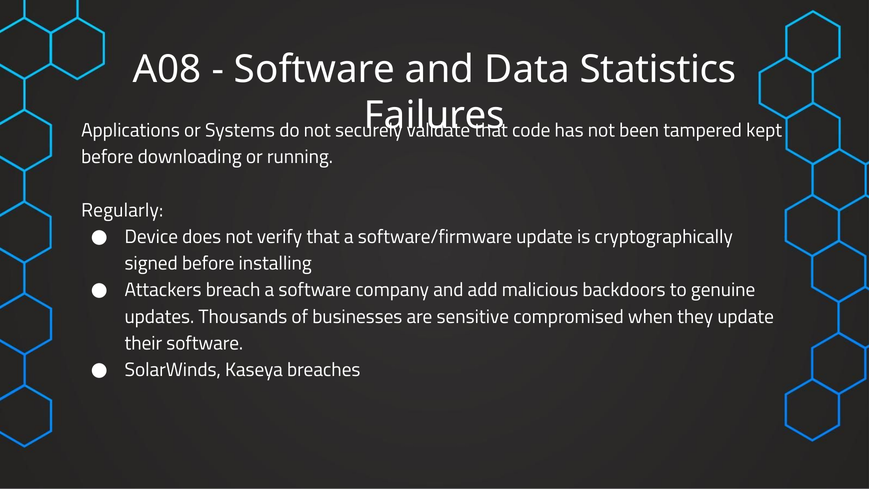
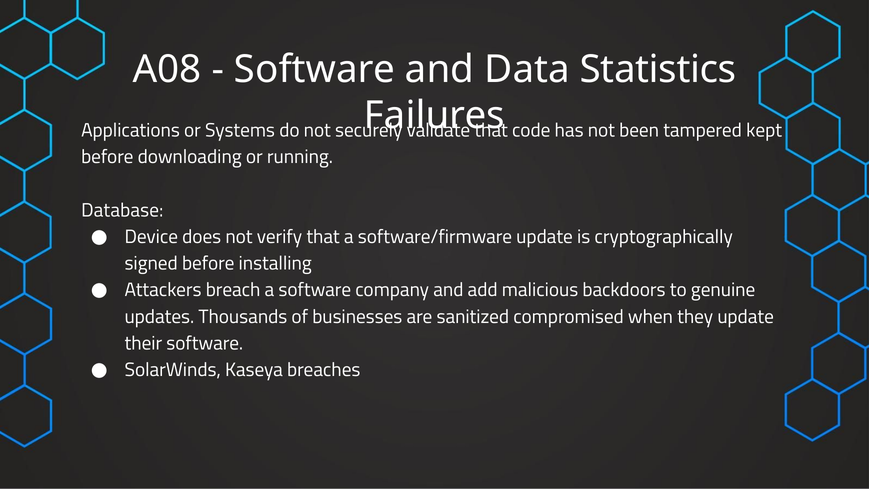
Regularly: Regularly -> Database (122, 210)
sensitive: sensitive -> sanitized (473, 317)
